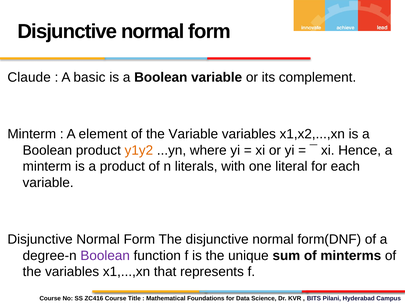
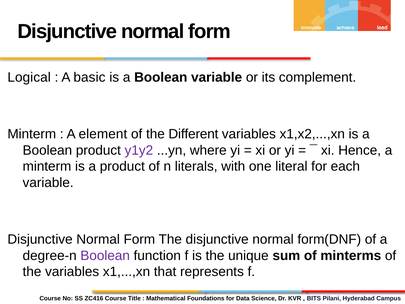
Claude: Claude -> Logical (29, 77)
the Variable: Variable -> Different (193, 134)
y1y2 colour: orange -> purple (139, 150)
